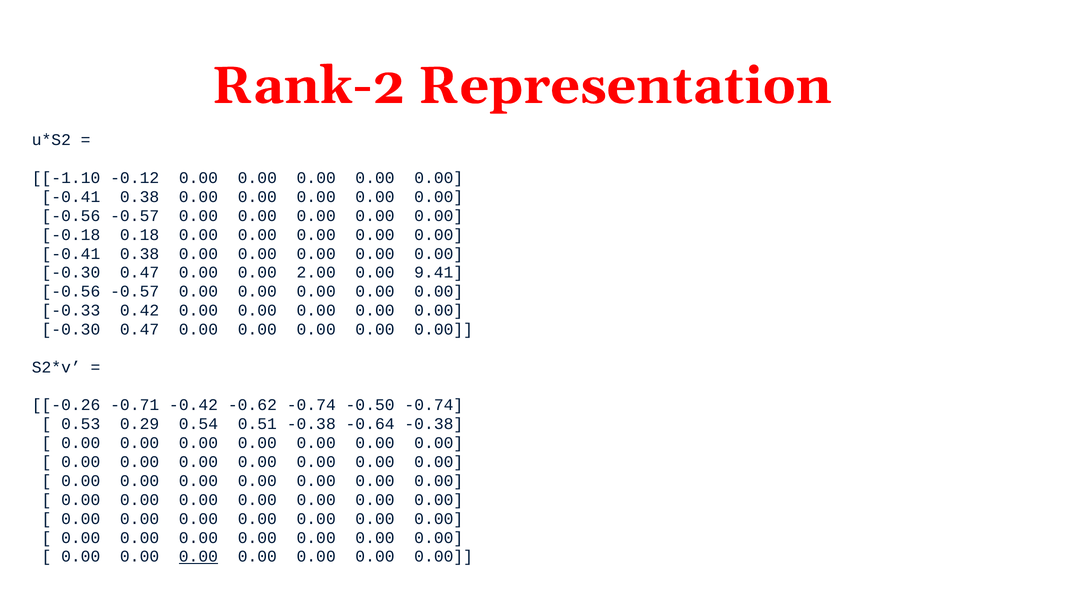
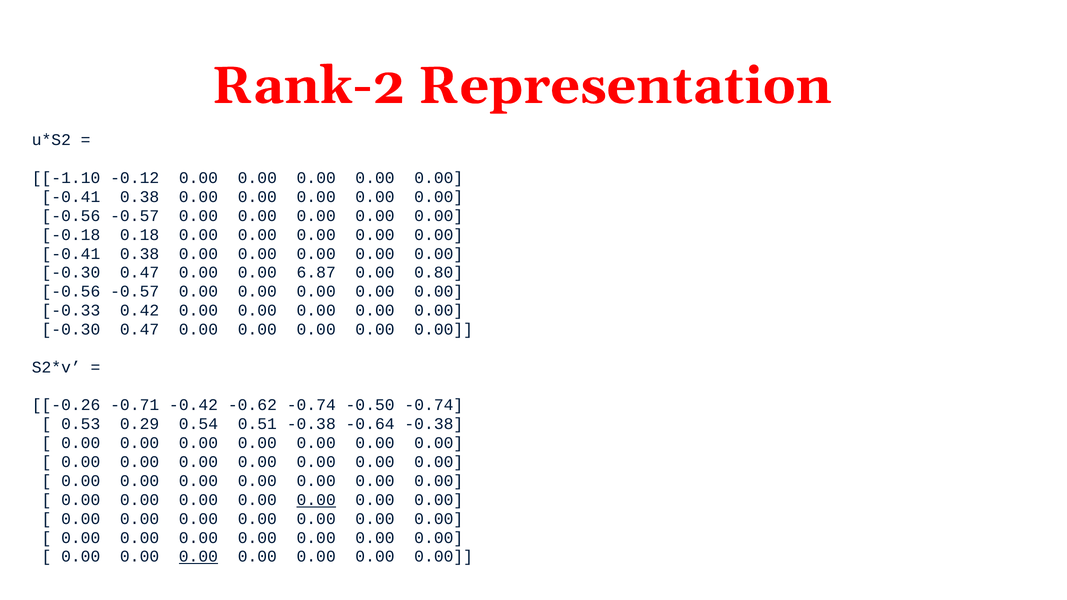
2.00: 2.00 -> 6.87 (316, 273)
9.41: 9.41 -> 0.80 (439, 273)
0.00 underline: none -> present (316, 500)
